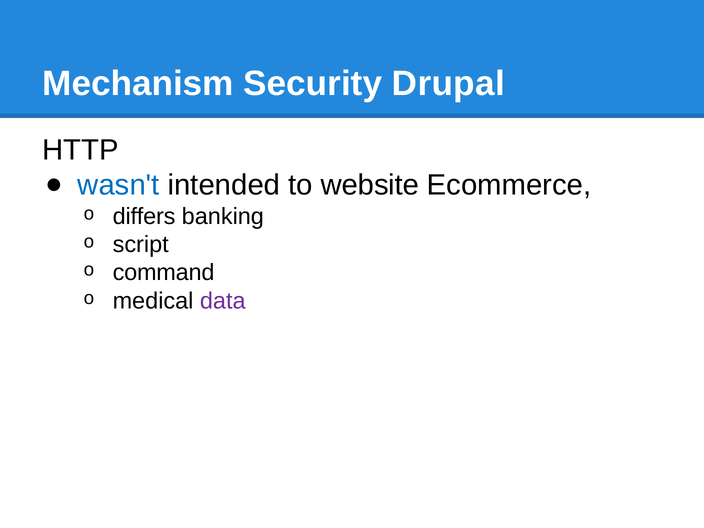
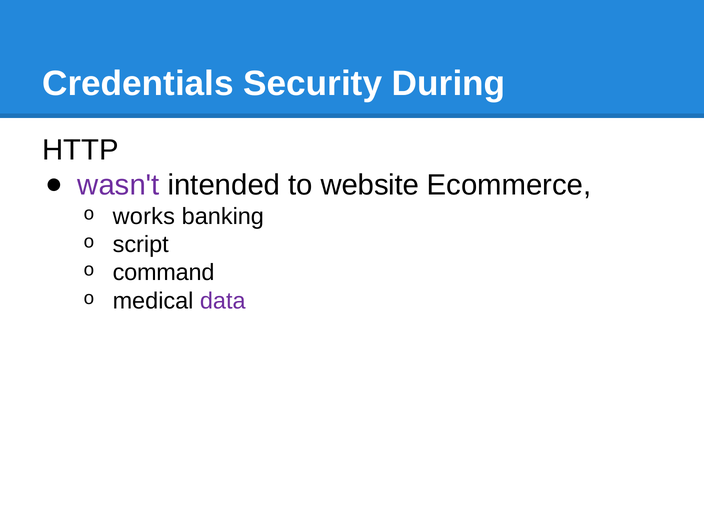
Mechanism: Mechanism -> Credentials (138, 83)
Drupal: Drupal -> During (449, 83)
wasn't colour: blue -> purple (118, 185)
differs: differs -> works (144, 216)
